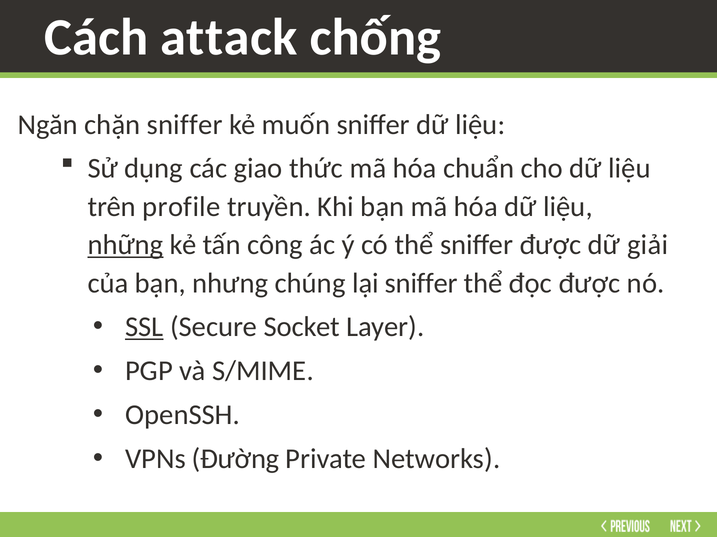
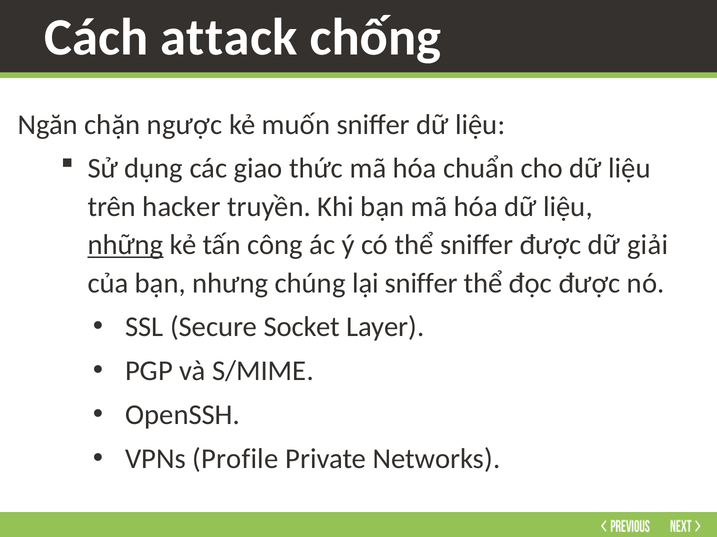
chặn sniffer: sniffer -> ngược (185, 125)
profile: profile -> hacker (182, 207)
SSL underline: present -> none (144, 327)
Đường: Đường -> Profile (235, 459)
